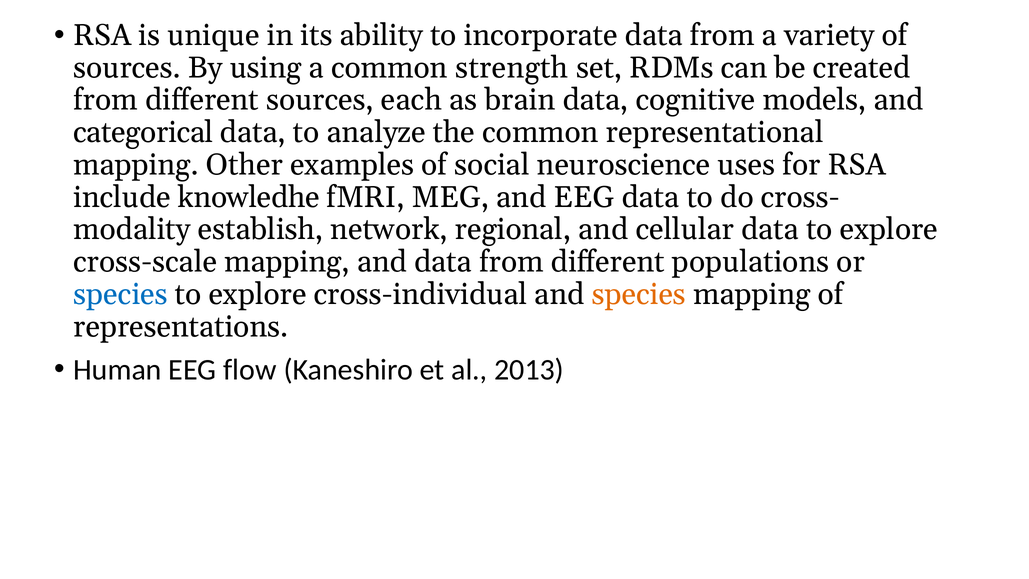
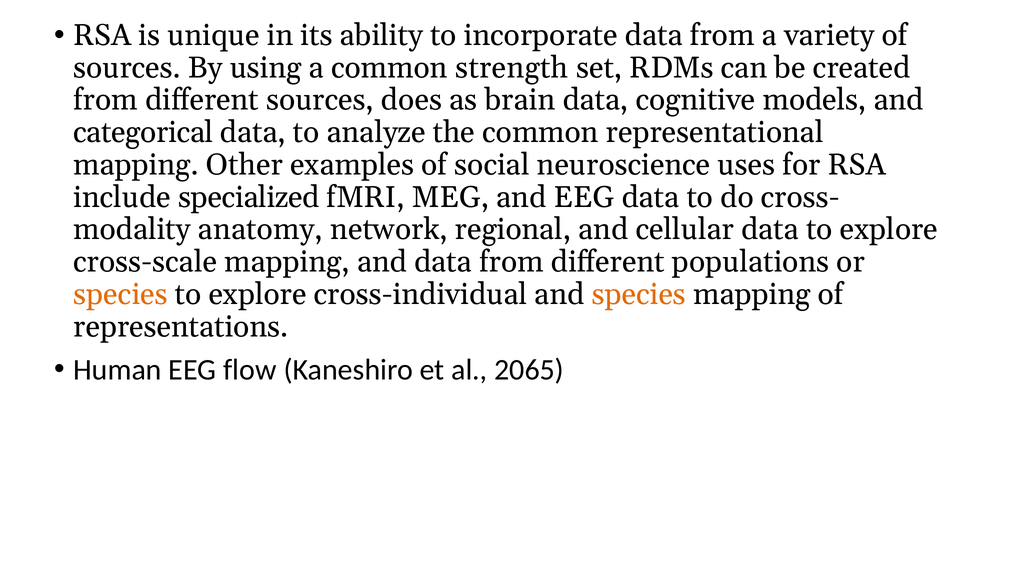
each: each -> does (412, 100)
knowledhe: knowledhe -> specialized (249, 197)
establish: establish -> anatomy (260, 229)
species colour: blue -> orange (121, 294)
2013: 2013 -> 2065 (529, 370)
